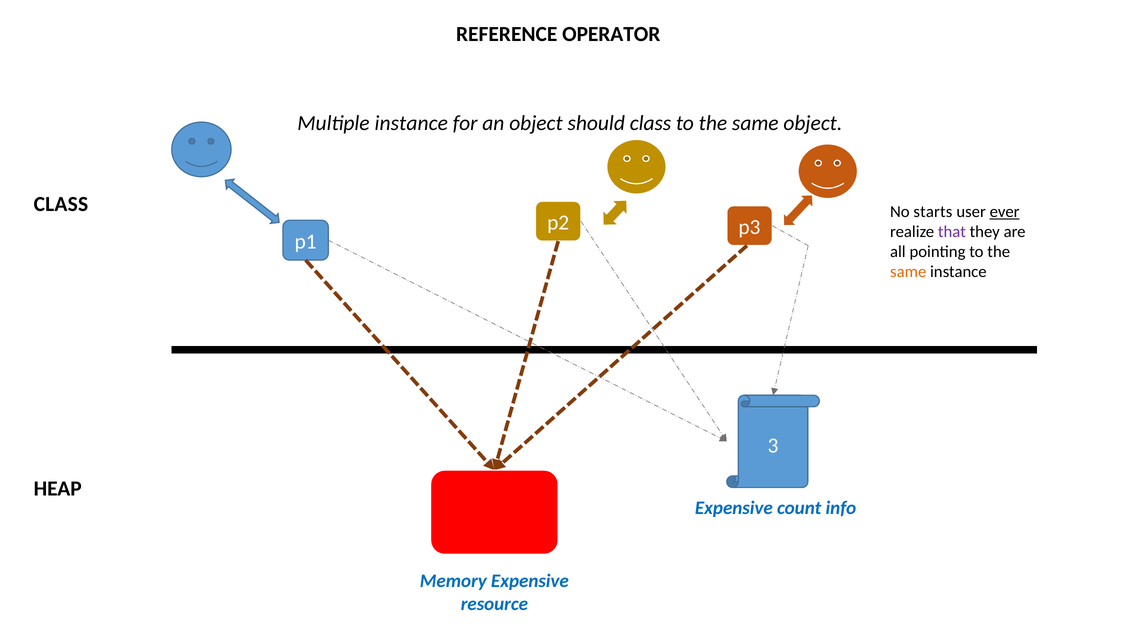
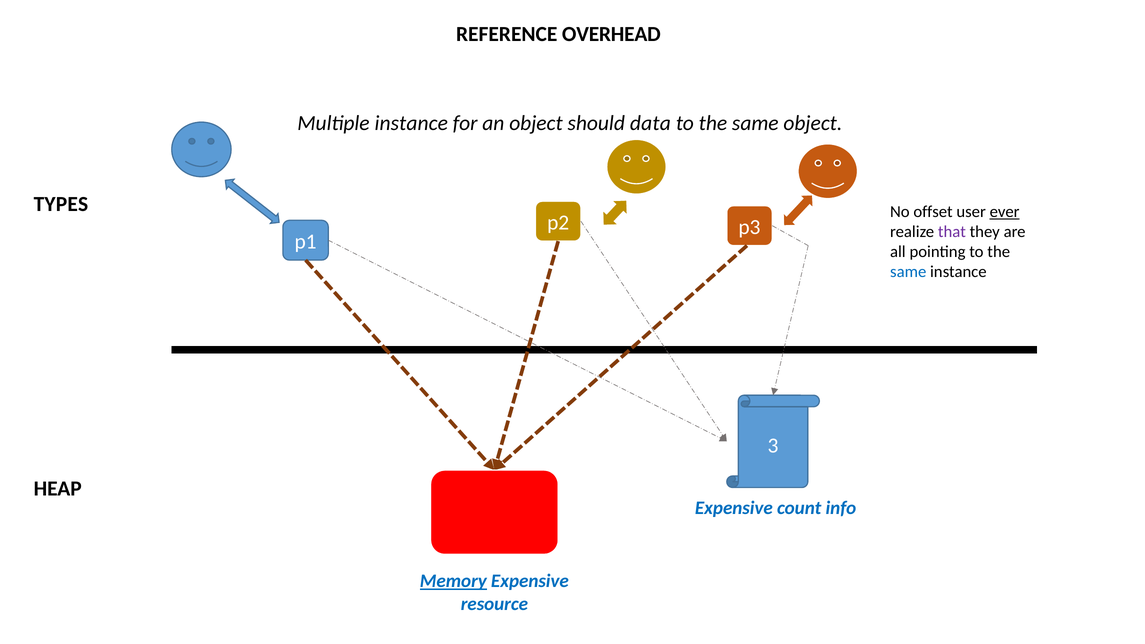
OPERATOR: OPERATOR -> OVERHEAD (611, 34)
should class: class -> data (650, 123)
CLASS: CLASS -> TYPES (61, 204)
starts: starts -> offset (933, 212)
same colour: orange -> blue (908, 272)
Memory underline: none -> present (453, 581)
